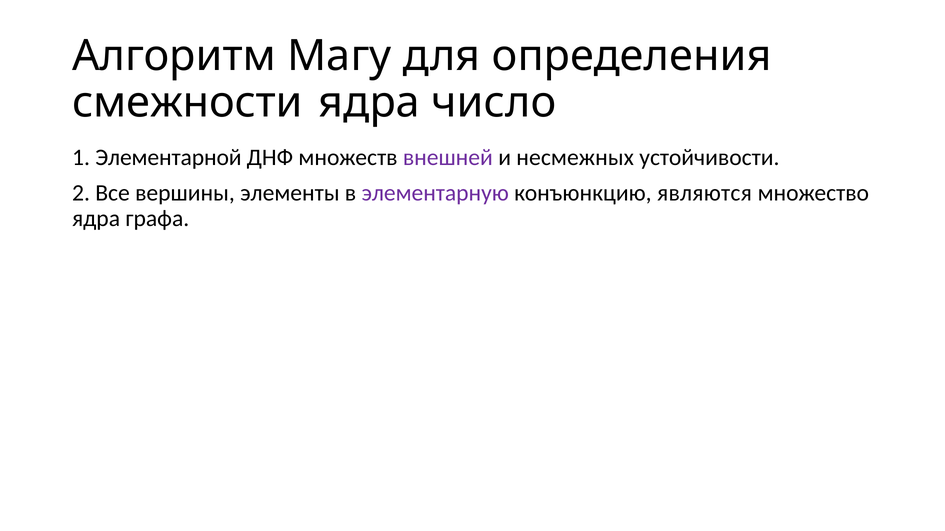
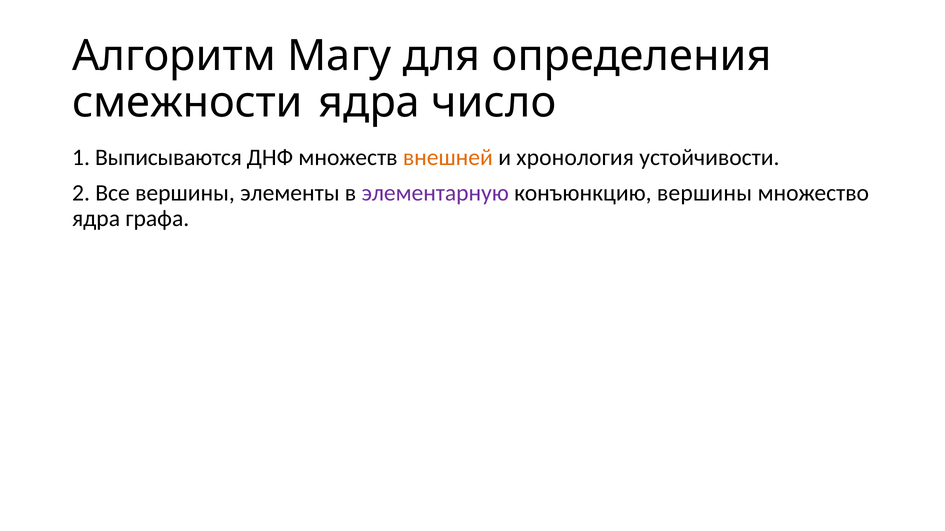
Элементарной: Элементарной -> Выписываются (168, 158)
внешней colour: purple -> orange (448, 158)
несмежных: несмежных -> хронология (575, 158)
конъюнкцию являются: являются -> вершины (704, 193)
